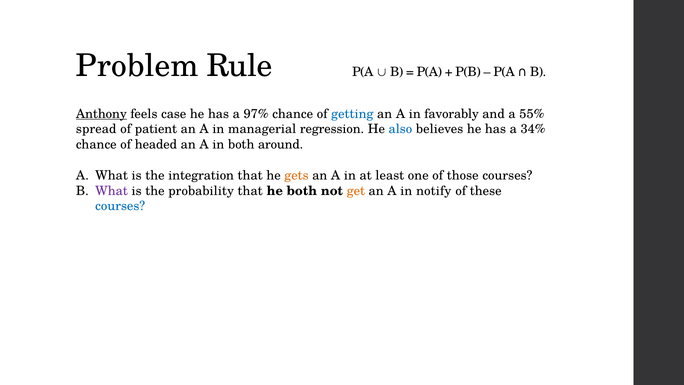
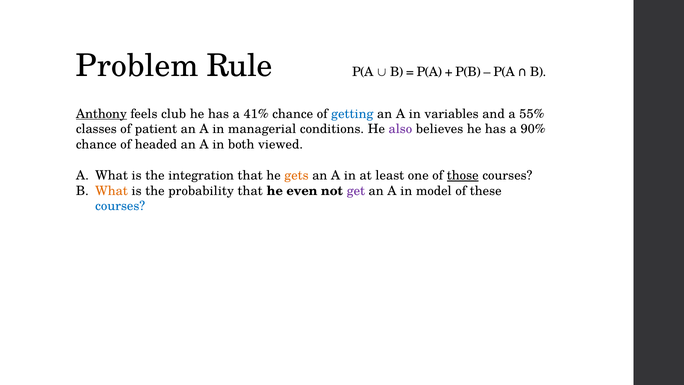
case: case -> club (174, 114)
97%: 97% -> 41% (256, 114)
favorably: favorably -> variables (452, 114)
spread: spread -> classes (96, 129)
regression: regression -> conditions (332, 129)
also colour: blue -> purple (400, 129)
34%: 34% -> 90% (533, 129)
around: around -> viewed (281, 145)
those underline: none -> present (463, 175)
What colour: purple -> orange (112, 191)
he both: both -> even (302, 191)
get colour: orange -> purple (356, 191)
notify: notify -> model (434, 191)
